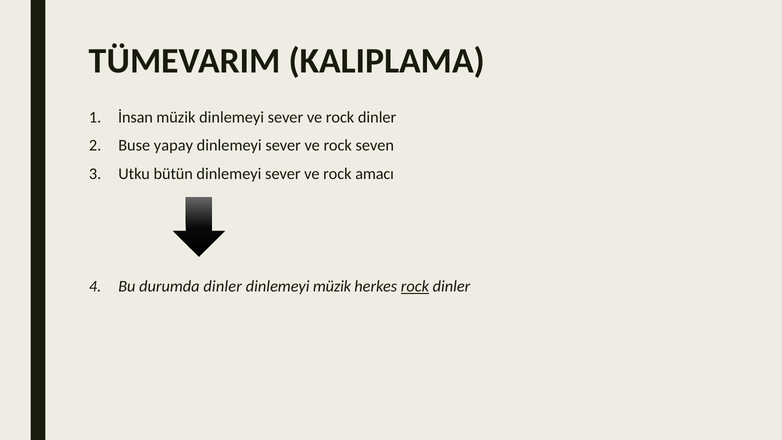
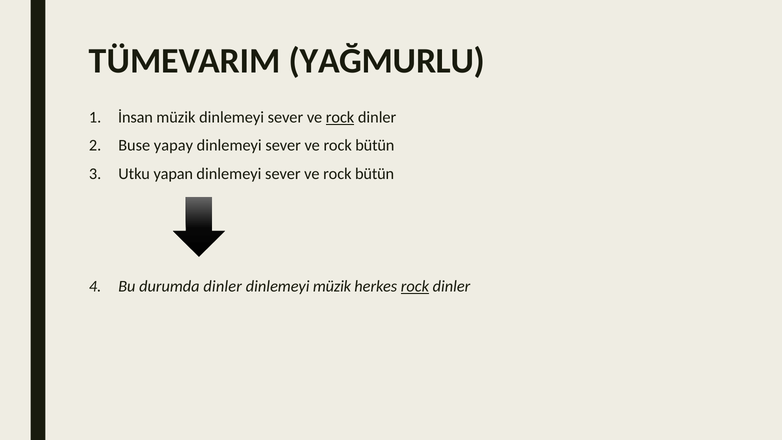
KALIPLAMA: KALIPLAMA -> YAĞMURLU (387, 61)
rock underline: none -> present (340, 117)
seven: seven -> bütün (375, 146)
bütün: bütün -> yapan (173, 174)
amacı: amacı -> bütün (375, 174)
